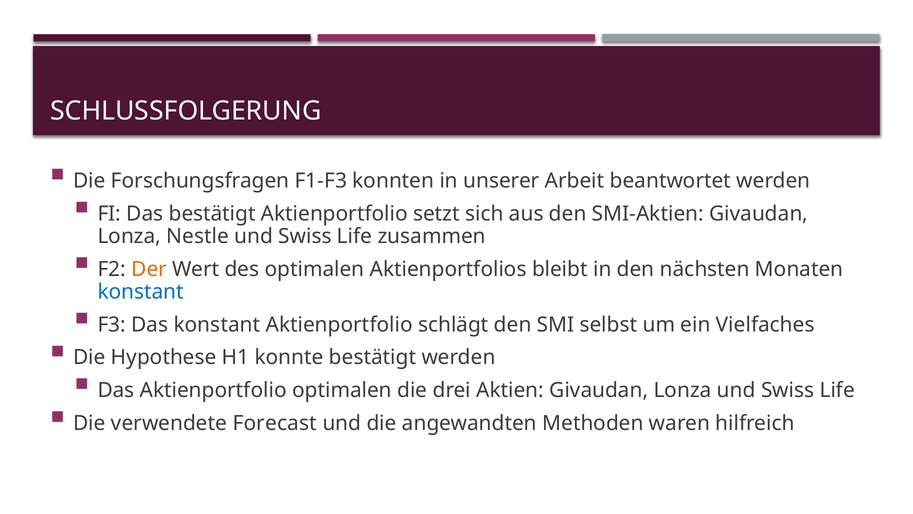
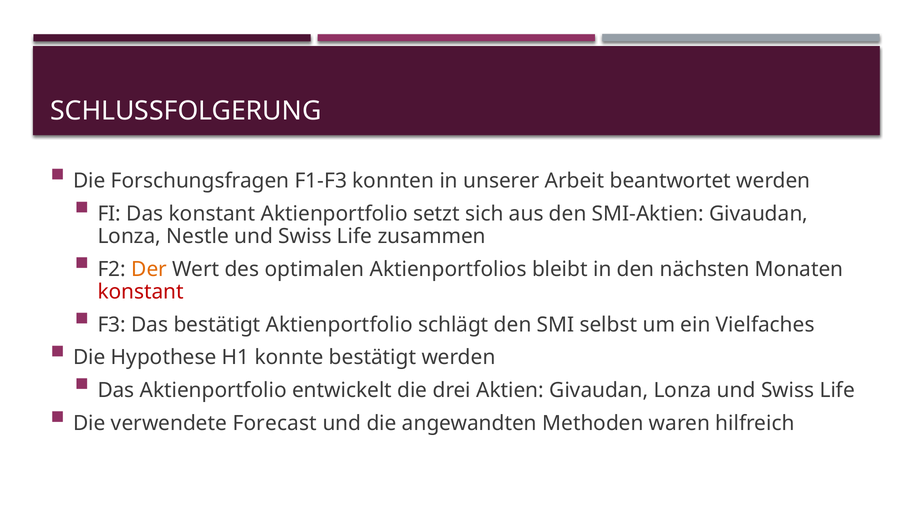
Das bestätigt: bestätigt -> konstant (212, 214)
konstant colour: blue -> red (141, 292)
Das konstant: konstant -> bestätigt (217, 324)
Aktienportfolio optimalen: optimalen -> entwickelt (342, 390)
